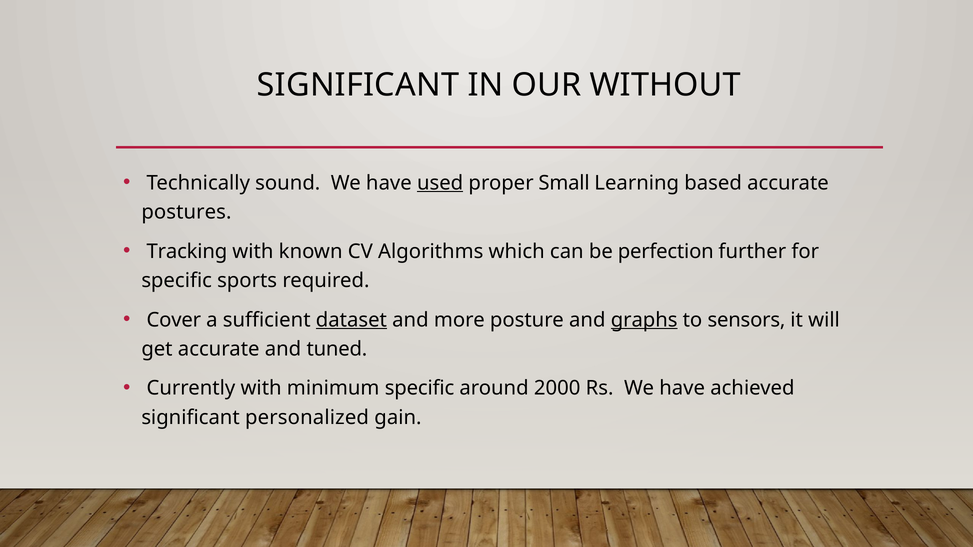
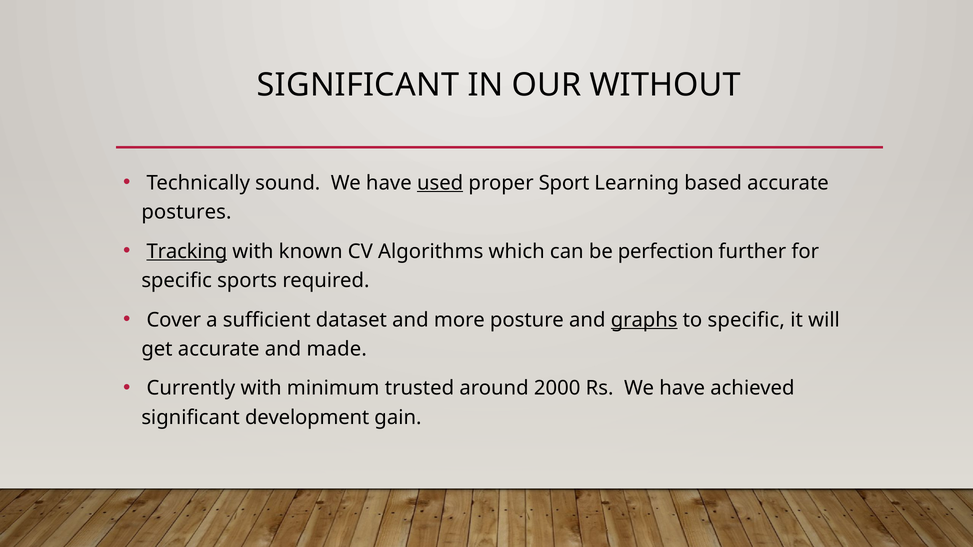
Small: Small -> Sport (564, 183)
Tracking underline: none -> present (187, 251)
dataset underline: present -> none (351, 320)
to sensors: sensors -> specific (746, 320)
tuned: tuned -> made (337, 349)
minimum specific: specific -> trusted (419, 389)
personalized: personalized -> development (307, 418)
